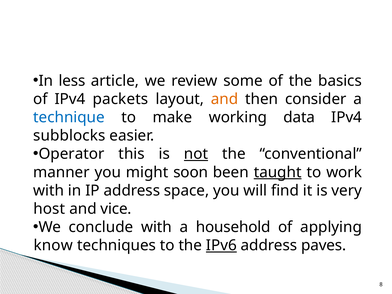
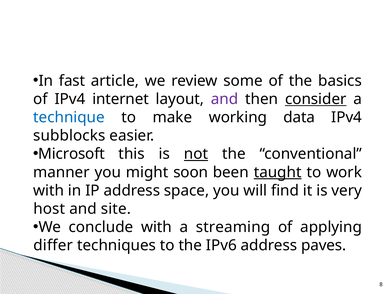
less: less -> fast (72, 81)
packets: packets -> internet (121, 99)
and colour: orange -> purple (225, 99)
consider underline: none -> present (316, 99)
Operator: Operator -> Microsoft (72, 154)
vice: vice -> site (116, 209)
household: household -> streaming (233, 227)
know: know -> differ (53, 245)
IPv6 underline: present -> none (221, 245)
